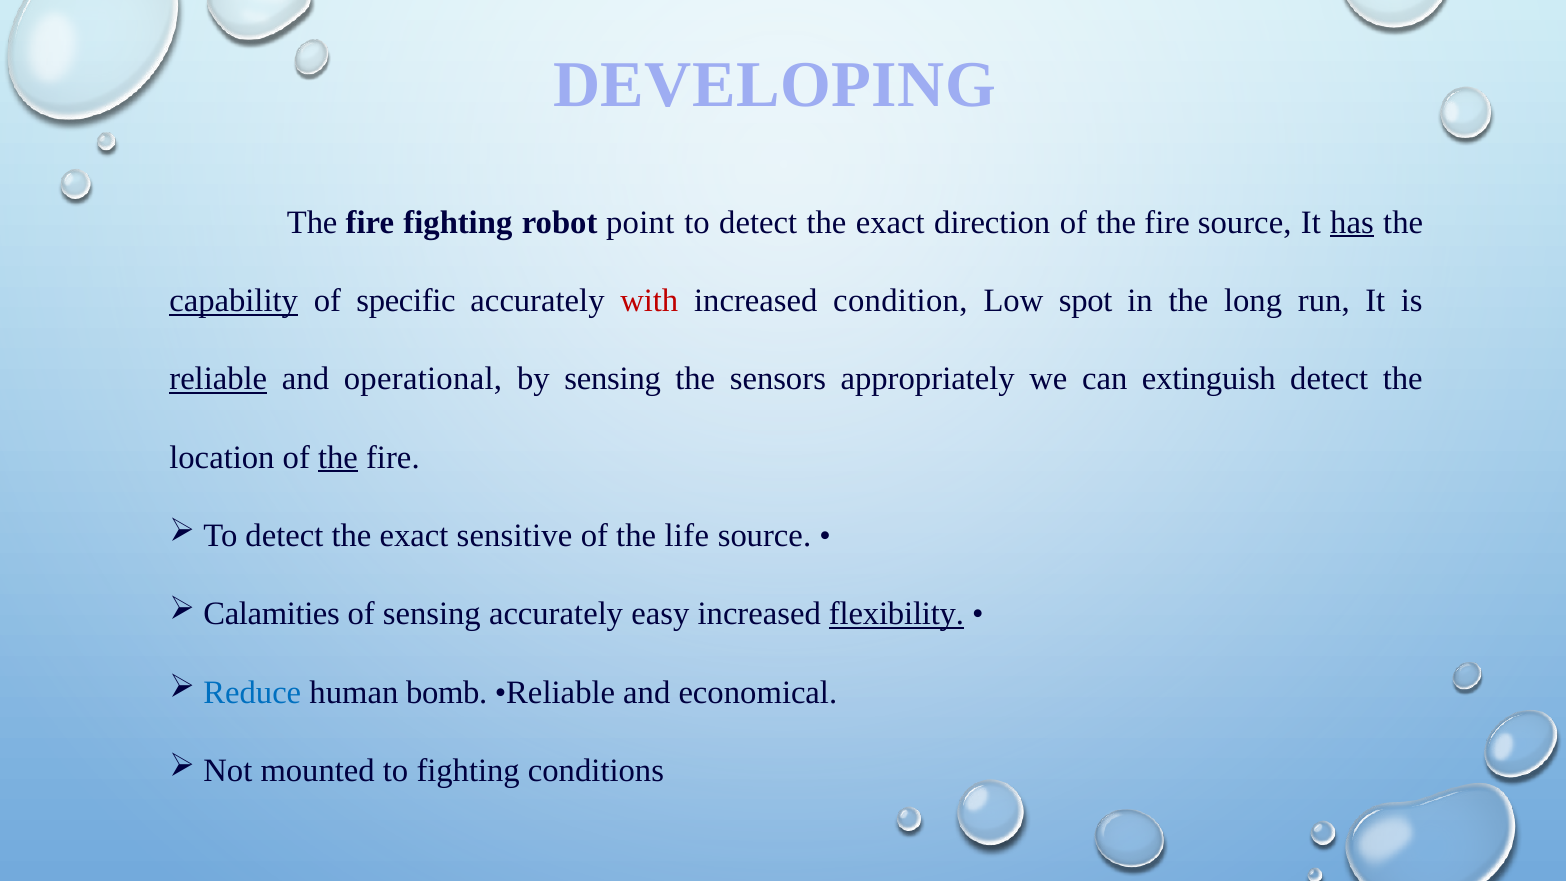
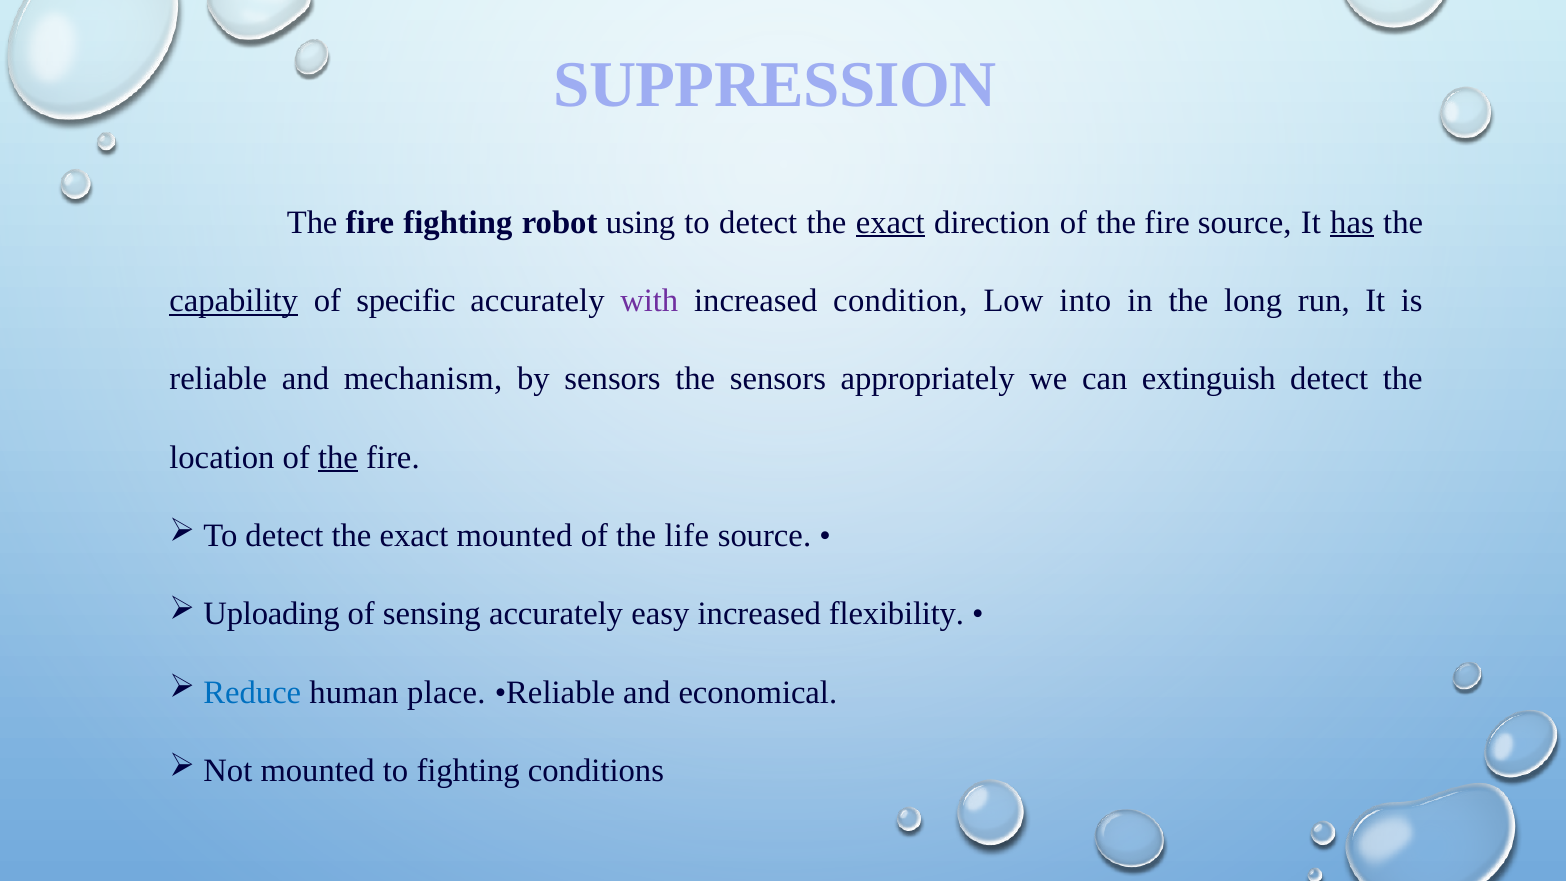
DEVELOPING: DEVELOPING -> SUPPRESSION (775, 84)
point: point -> using (641, 222)
exact underline: none -> present (890, 222)
with colour: red -> purple (649, 301)
spot: spot -> into (1085, 301)
reliable underline: present -> none (218, 379)
operational: operational -> mechanism (423, 379)
by sensing: sensing -> sensors (613, 379)
exact sensitive: sensitive -> mounted (515, 536)
Calamities: Calamities -> Uploading (272, 614)
flexibility underline: present -> none (896, 614)
bomb: bomb -> place (446, 692)
